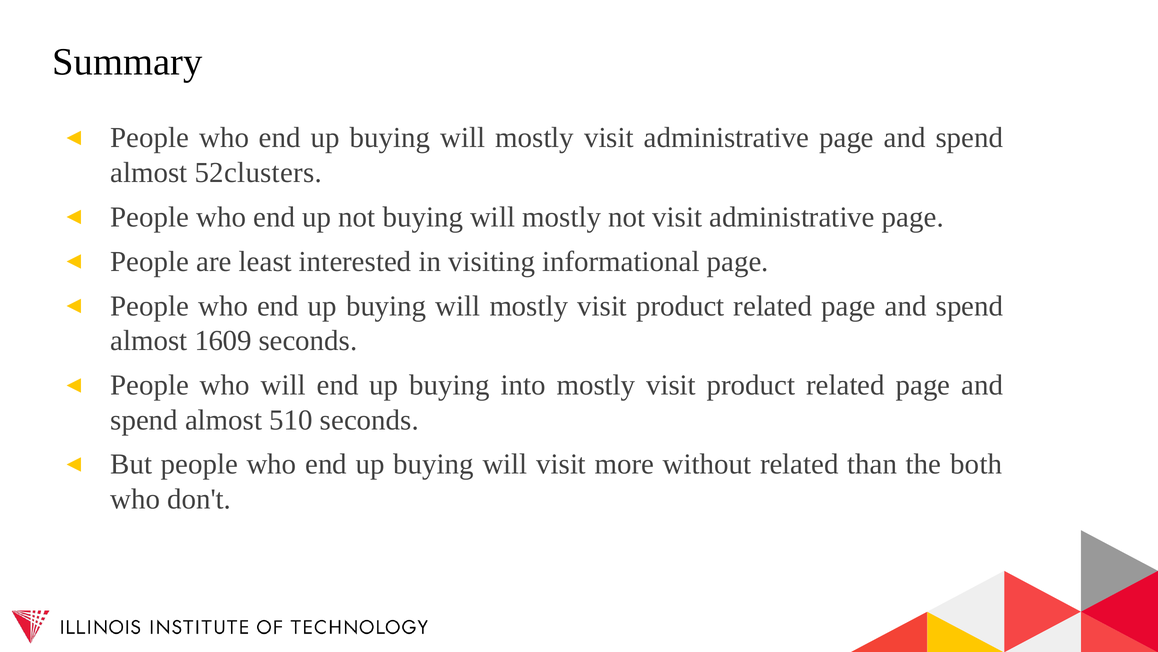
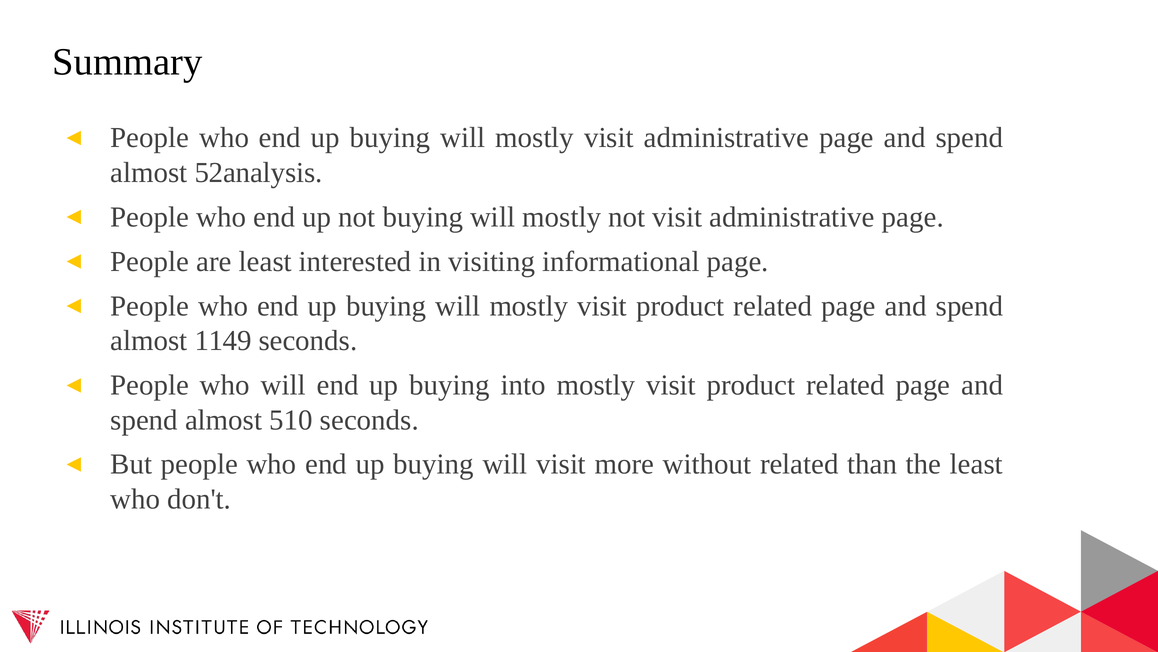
52clusters: 52clusters -> 52analysis (259, 172)
1609: 1609 -> 1149 (223, 340)
the both: both -> least (976, 464)
